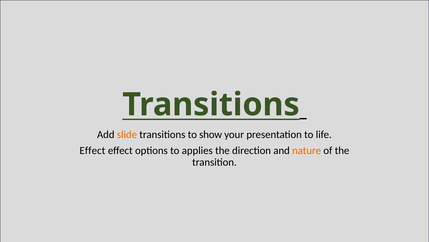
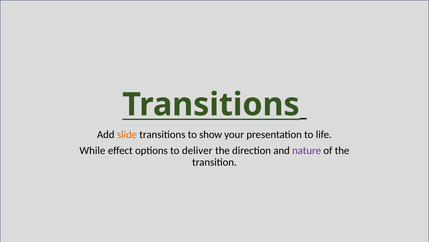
Effect: Effect -> While (92, 150)
applies: applies -> deliver (197, 150)
nature colour: orange -> purple (307, 150)
